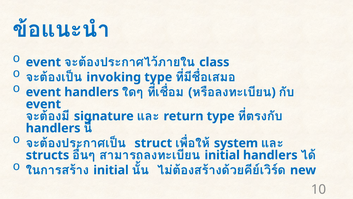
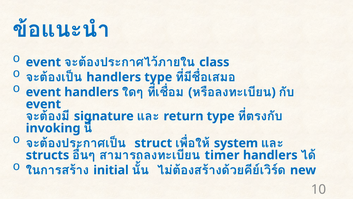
invoking: invoking -> handlers (114, 77)
handlers: handlers -> invoking (53, 128)
initial: initial -> timer (222, 155)
